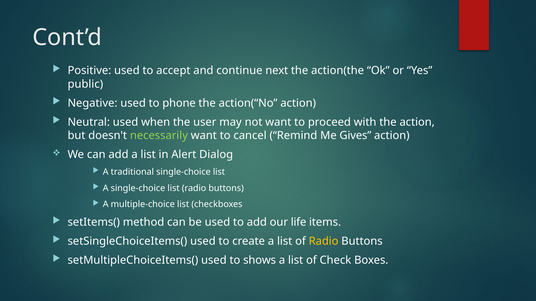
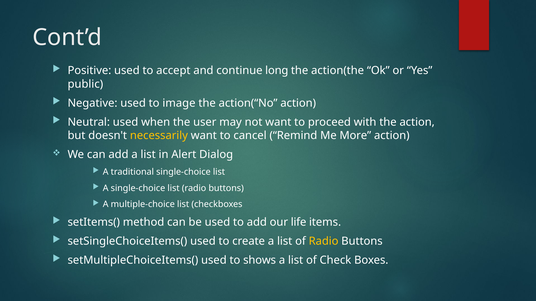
next: next -> long (277, 71)
phone: phone -> image (179, 103)
necessarily colour: light green -> yellow (159, 136)
Gives: Gives -> More (355, 136)
